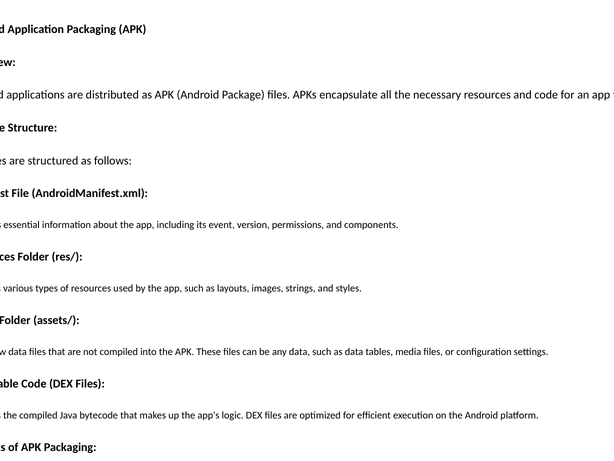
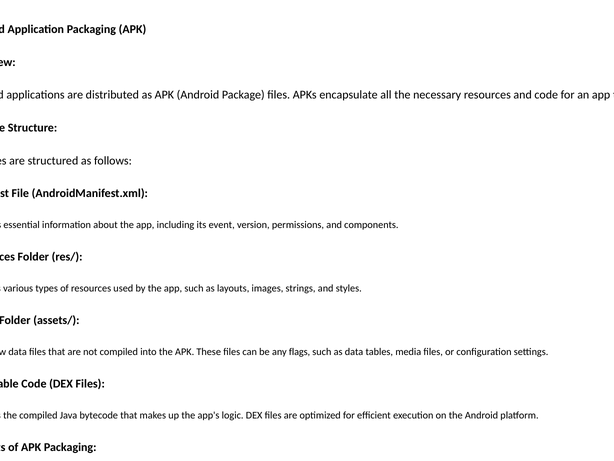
any data: data -> flags (300, 352)
